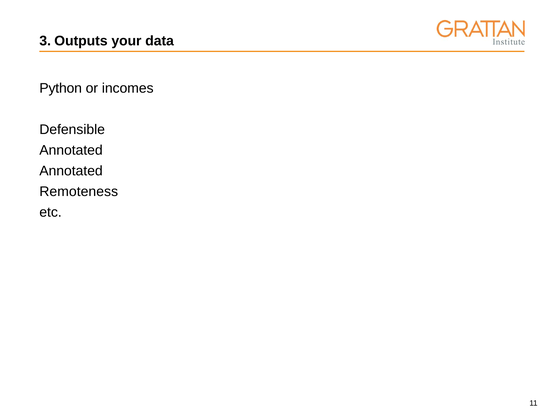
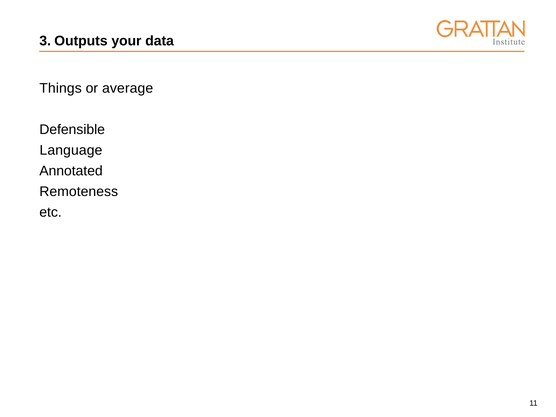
Python: Python -> Things (61, 88)
incomes: incomes -> average (128, 88)
Annotated: Annotated -> Language (71, 150)
